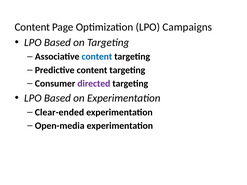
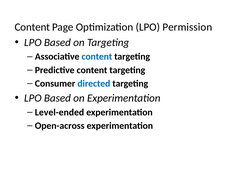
Campaigns: Campaigns -> Permission (187, 27)
directed colour: purple -> blue (94, 84)
Clear-ended: Clear-ended -> Level-ended (59, 112)
Open-media: Open-media -> Open-across (60, 126)
